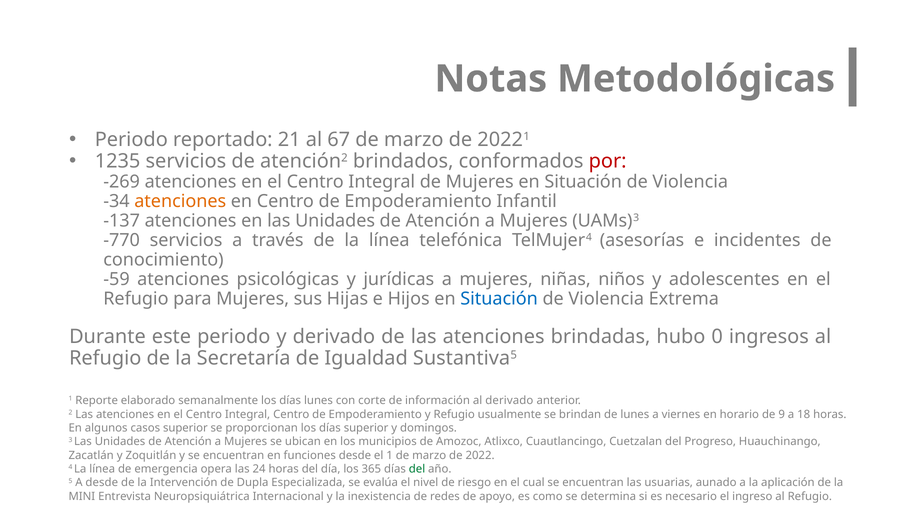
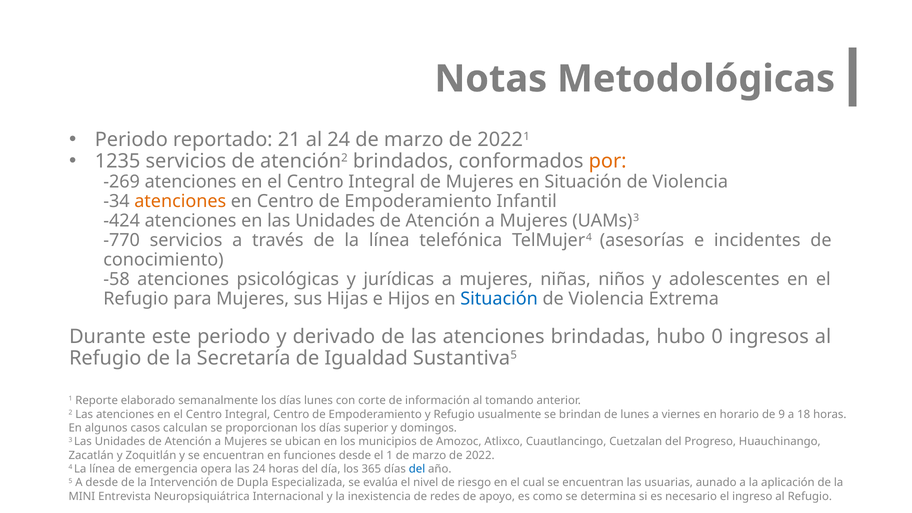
al 67: 67 -> 24 (339, 140)
por colour: red -> orange (608, 161)
-137: -137 -> -424 (122, 221)
-59: -59 -> -58 (117, 279)
al derivado: derivado -> tomando (509, 401)
casos superior: superior -> calculan (185, 428)
del colour: green -> blue (417, 469)
